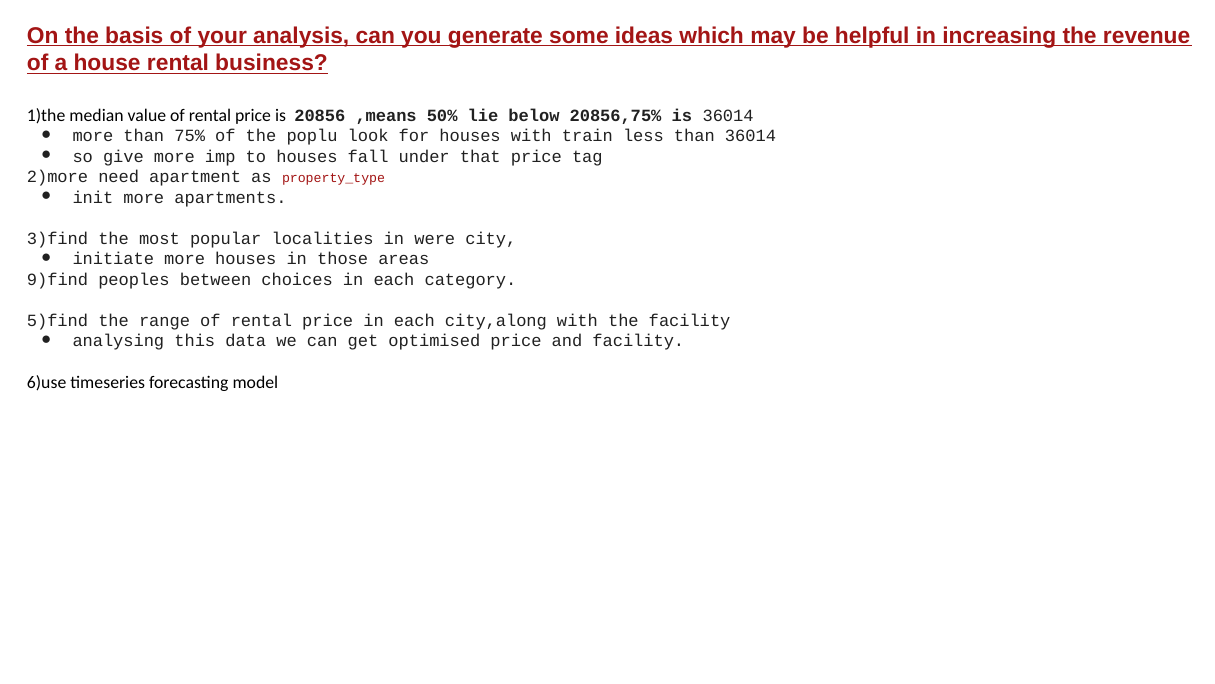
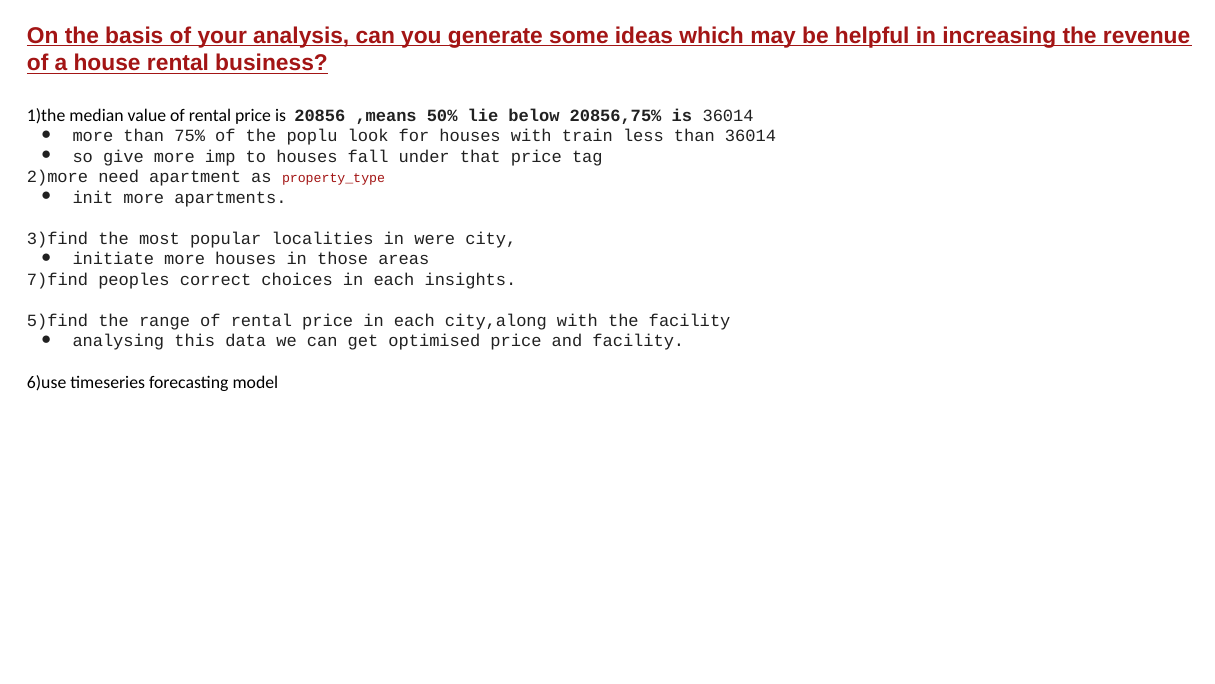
9)find: 9)find -> 7)find (58, 279)
between: between -> correct (216, 279)
category: category -> insights (470, 279)
